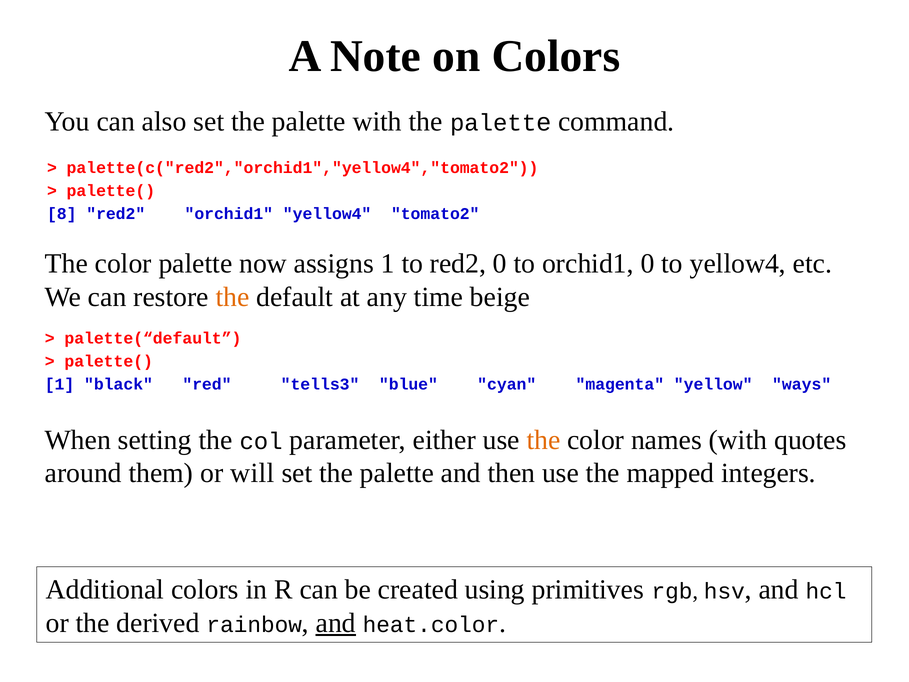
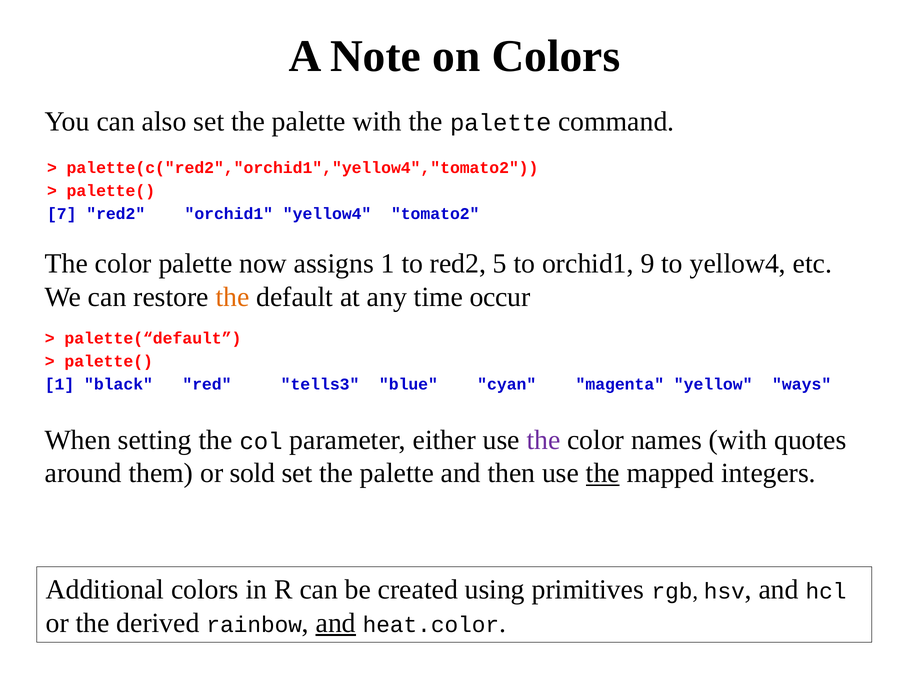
8: 8 -> 7 (62, 214)
red2 0: 0 -> 5 (500, 264)
orchid1 0: 0 -> 9 (648, 264)
beige: beige -> occur (500, 297)
the colour: orange -> purple (543, 440)
will: will -> sold (253, 473)
the underline: none -> present (603, 473)
